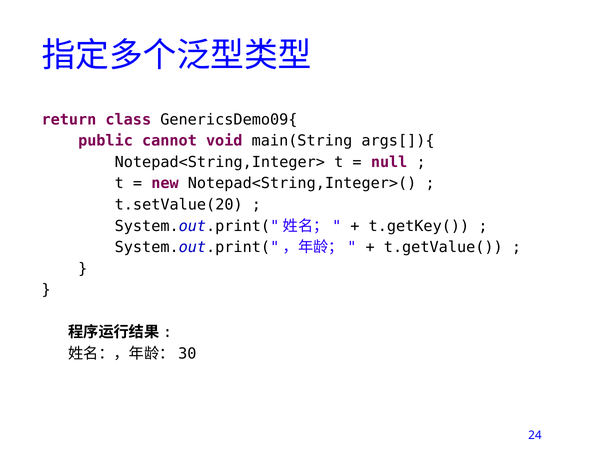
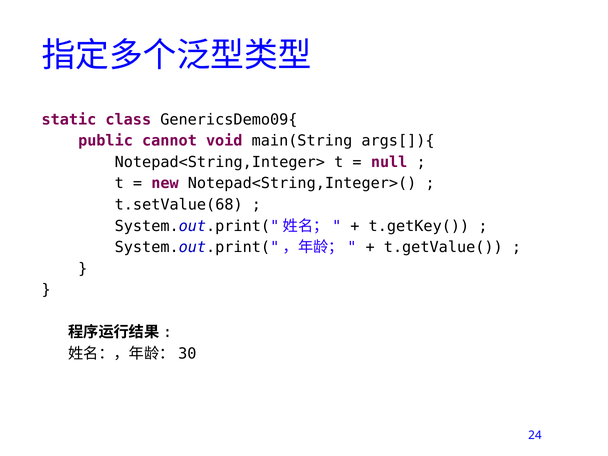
return: return -> static (69, 120)
t.setValue(20: t.setValue(20 -> t.setValue(68 (179, 205)
